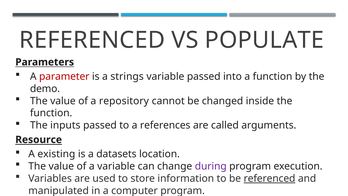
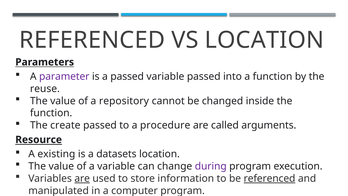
VS POPULATE: POPULATE -> LOCATION (264, 40)
parameter colour: red -> purple (64, 76)
a strings: strings -> passed (127, 76)
demo: demo -> reuse (45, 89)
inputs: inputs -> create (65, 125)
references: references -> procedure (165, 125)
are underline: none -> present (82, 178)
